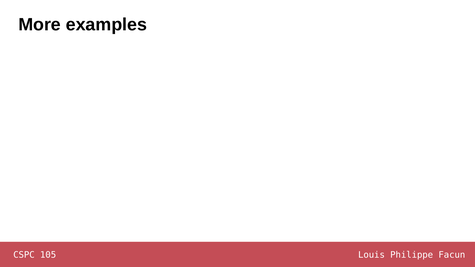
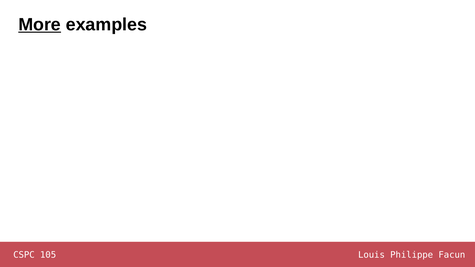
More underline: none -> present (40, 25)
